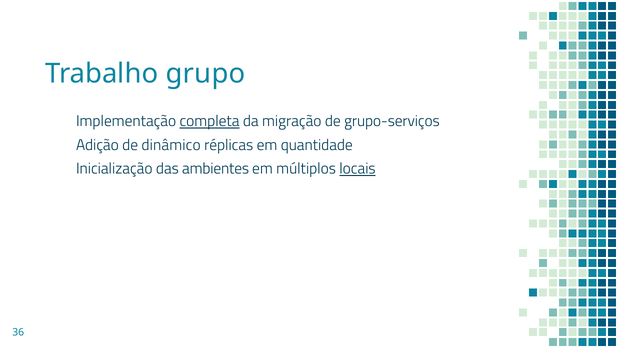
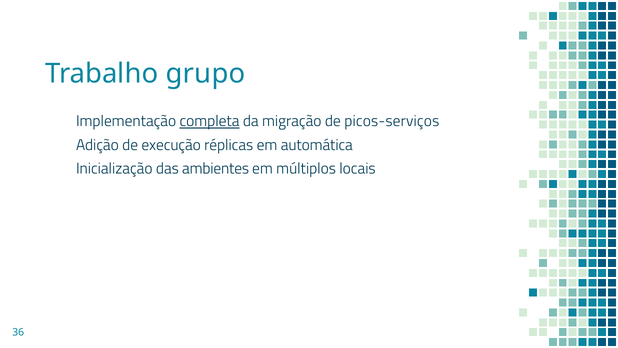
grupo-serviços: grupo-serviços -> picos-serviços (392, 121)
dinâmico: dinâmico -> execução (171, 145)
quantidade: quantidade -> automática (317, 145)
locais underline: present -> none (357, 169)
